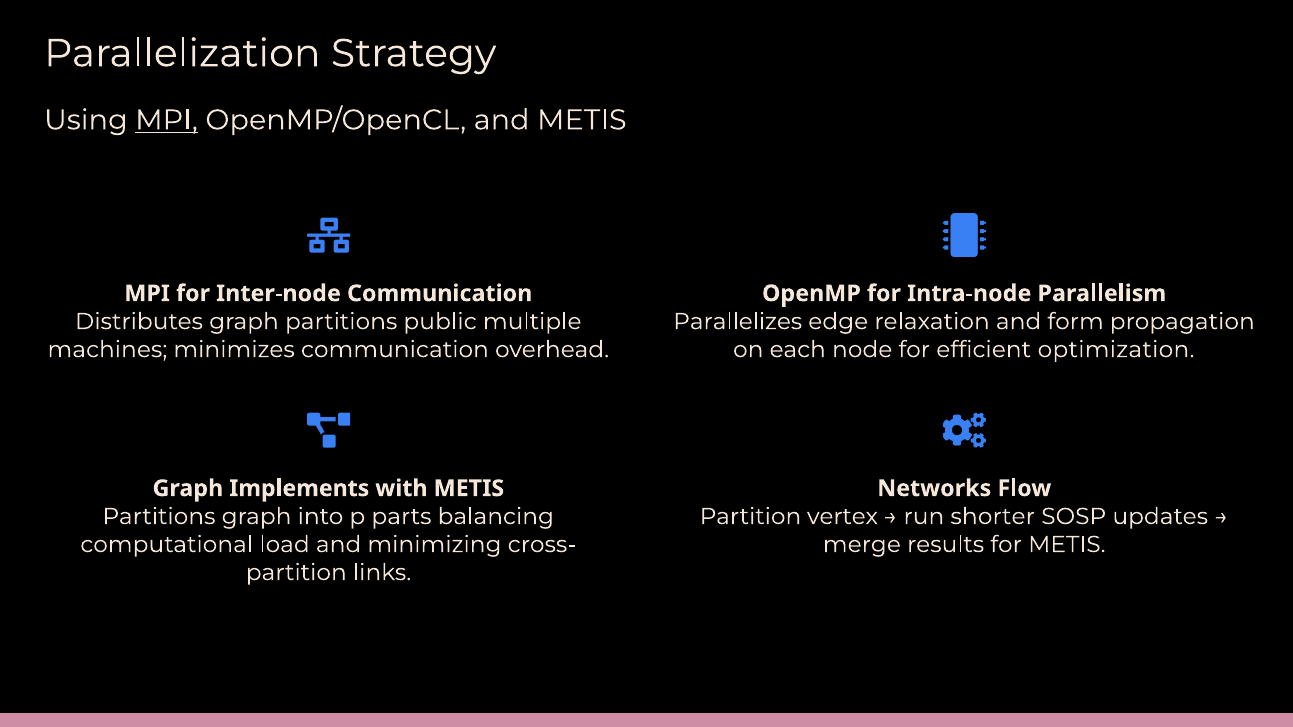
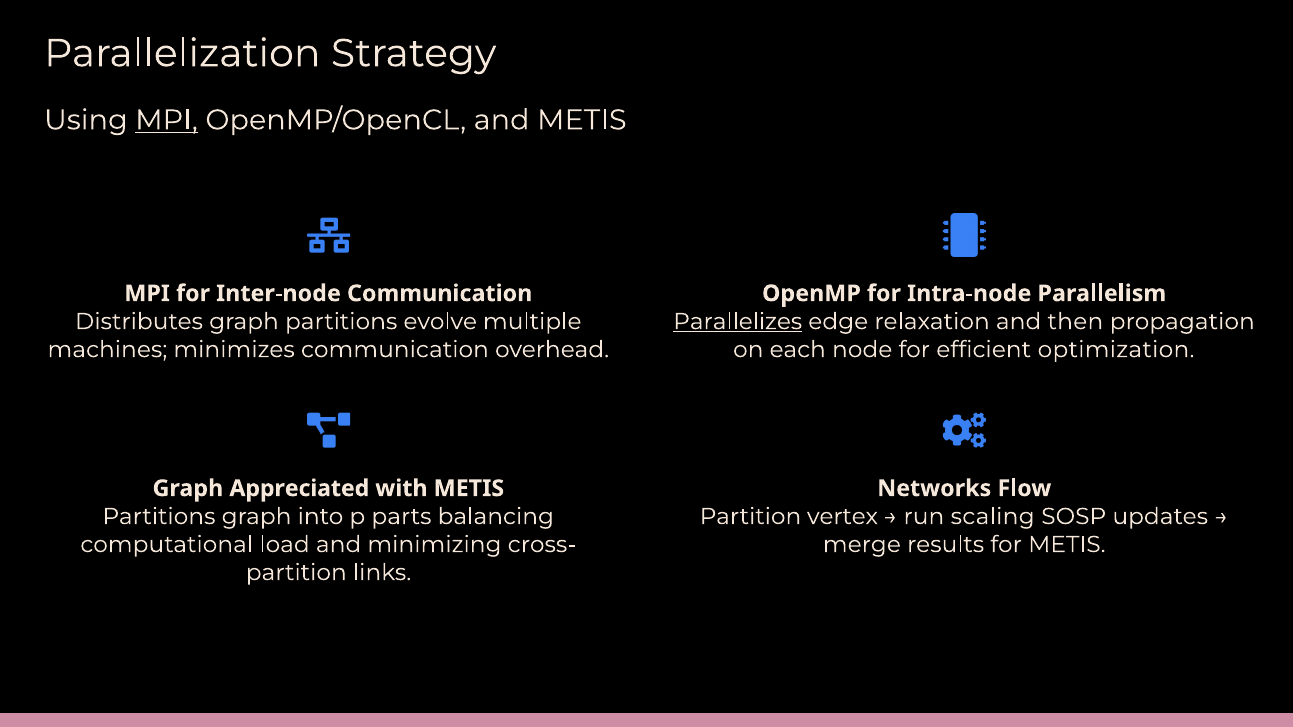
public: public -> evolve (440, 322)
Parallelizes underline: none -> present (738, 322)
form: form -> then (1075, 322)
Implements: Implements -> Appreciated (299, 489)
shorter: shorter -> scaling (993, 517)
